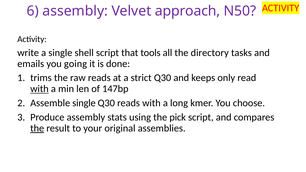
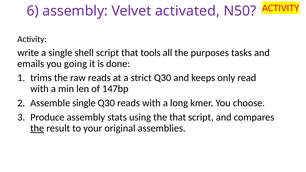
approach: approach -> activated (187, 11)
directory: directory -> purposes (210, 53)
with underline: present -> none (39, 89)
the pick: pick -> that (178, 117)
